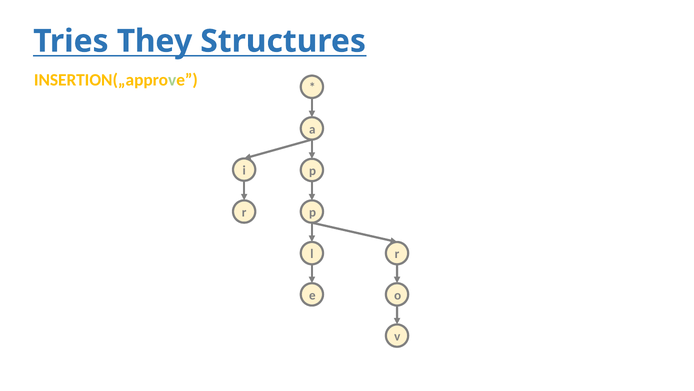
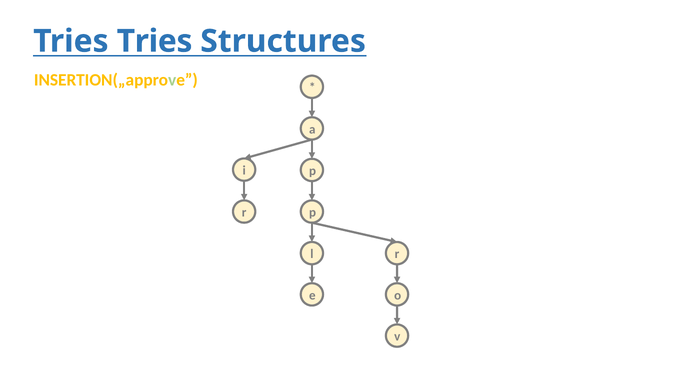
Tries They: They -> Tries (155, 41)
